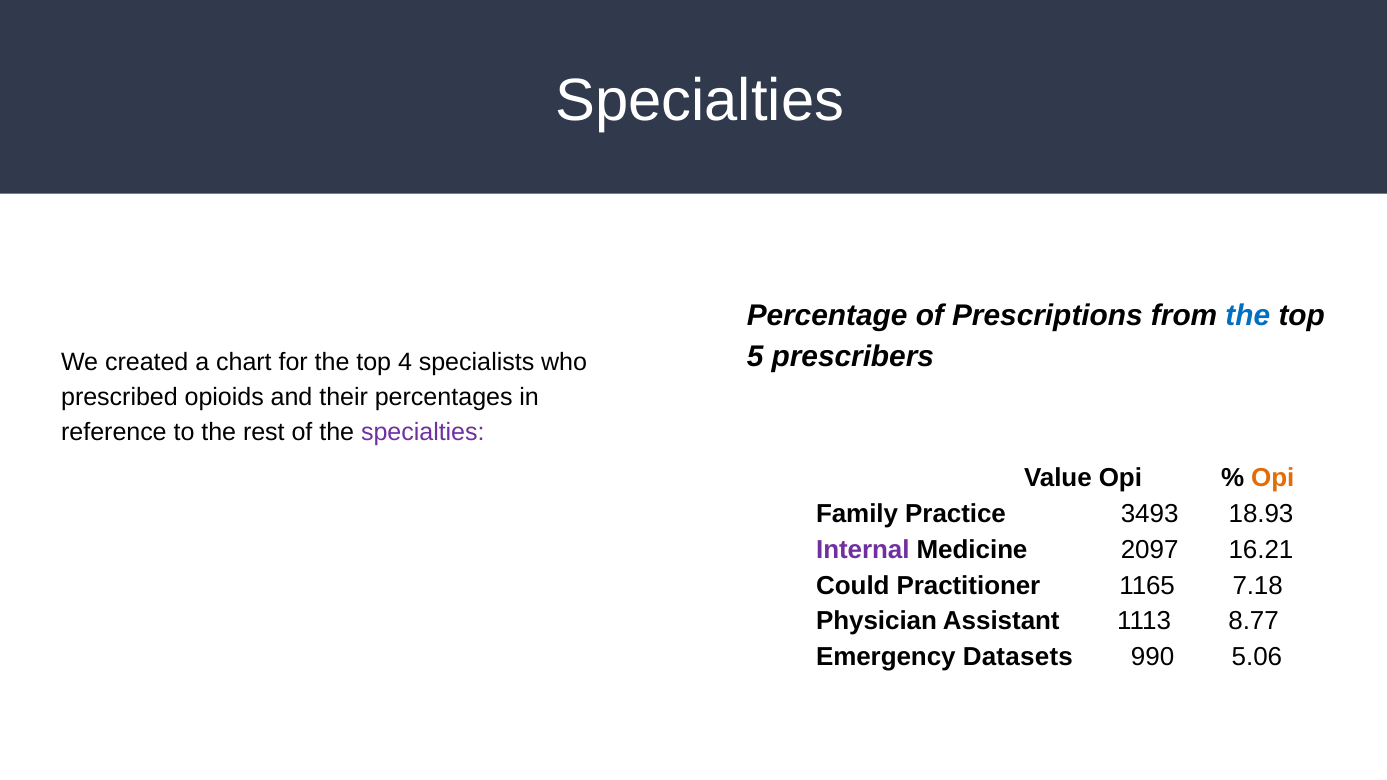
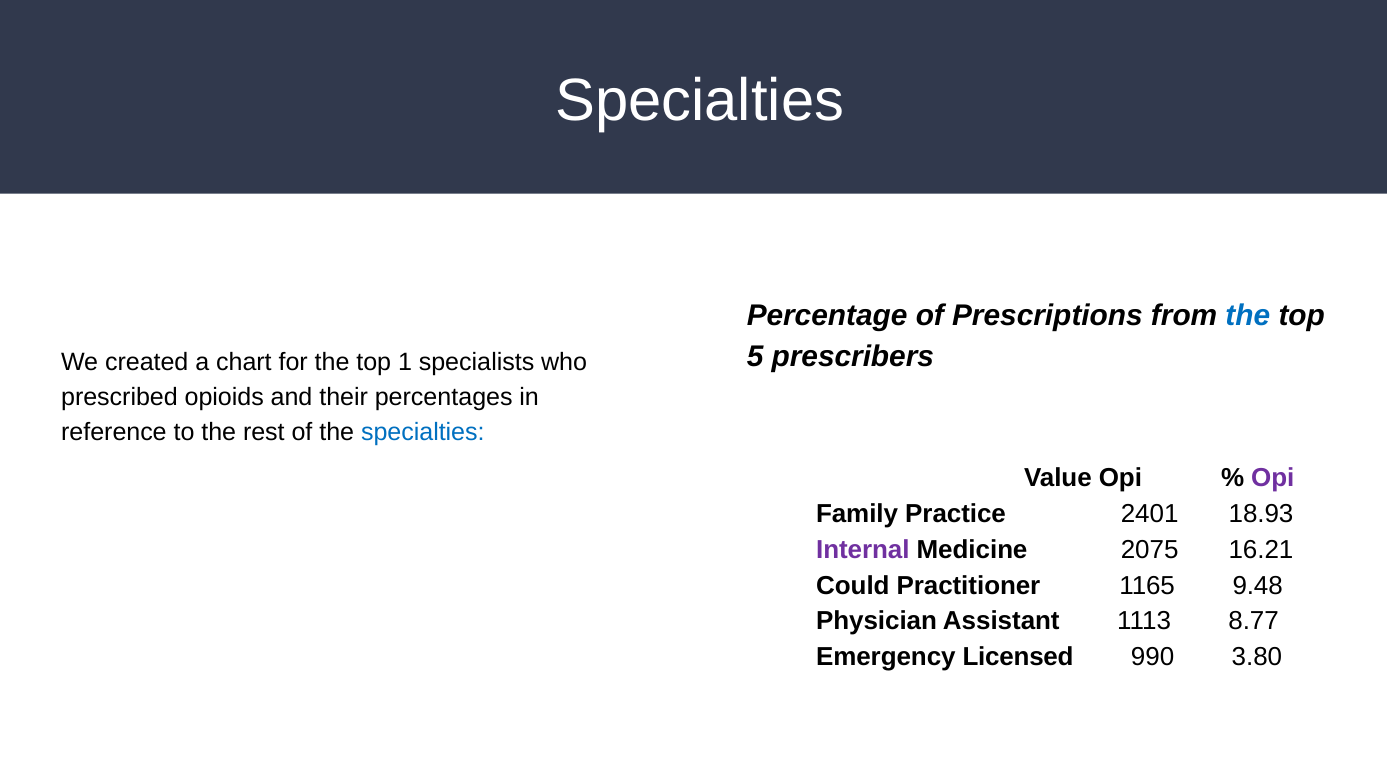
4: 4 -> 1 (405, 363)
specialties colour: purple -> blue (423, 432)
Opi colour: orange -> purple (1273, 478)
3493: 3493 -> 2401 (1150, 514)
2097: 2097 -> 2075 (1150, 550)
7.18: 7.18 -> 9.48 (1258, 586)
Datasets: Datasets -> Licensed (1018, 657)
5.06: 5.06 -> 3.80 (1257, 657)
